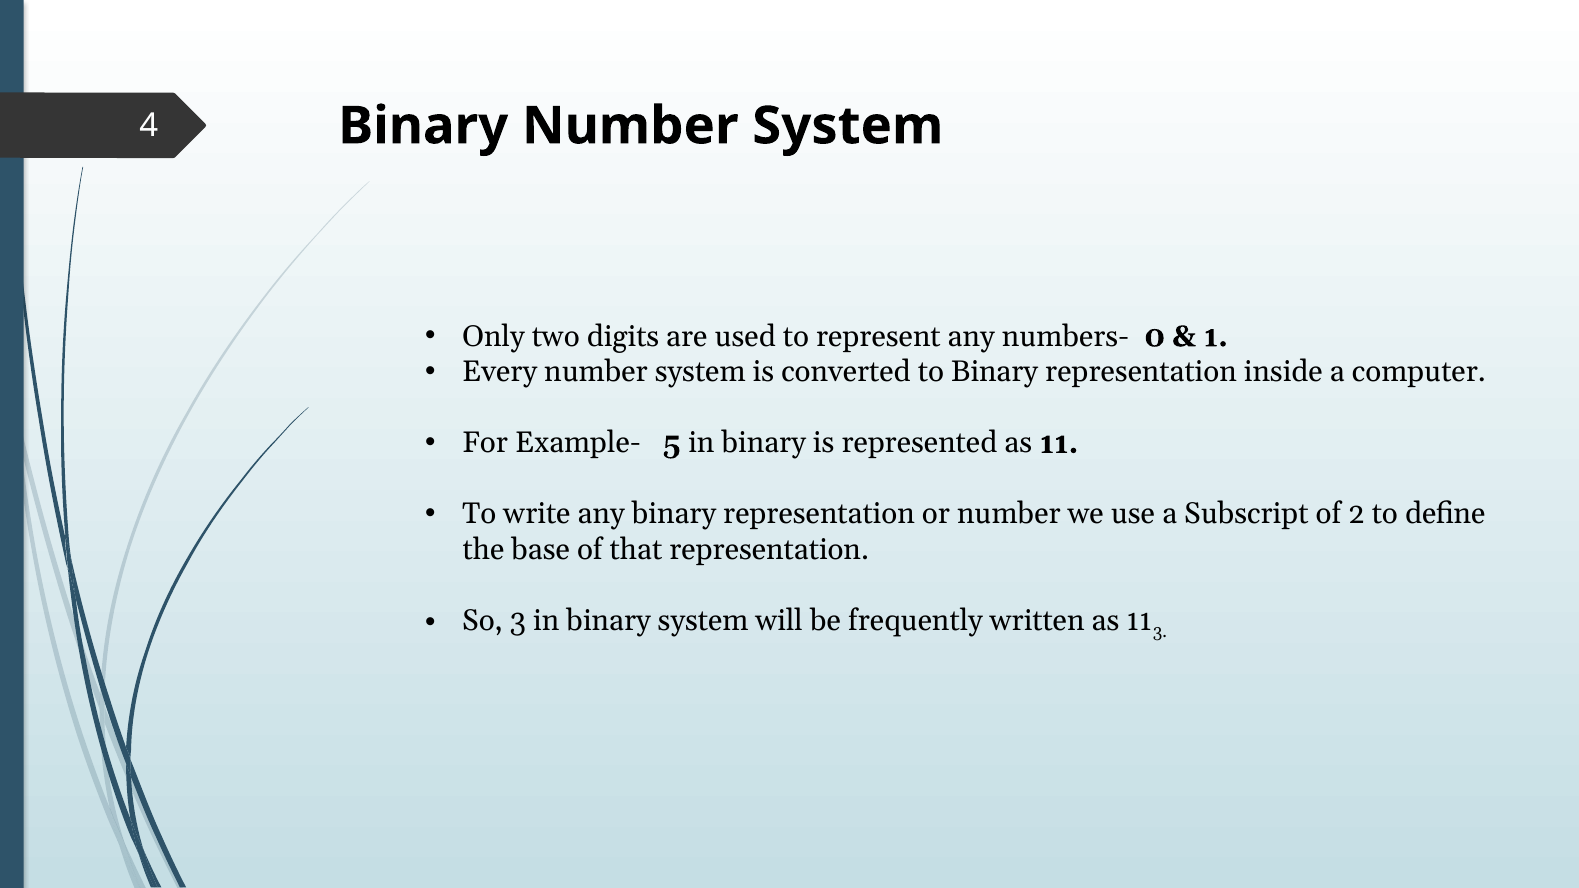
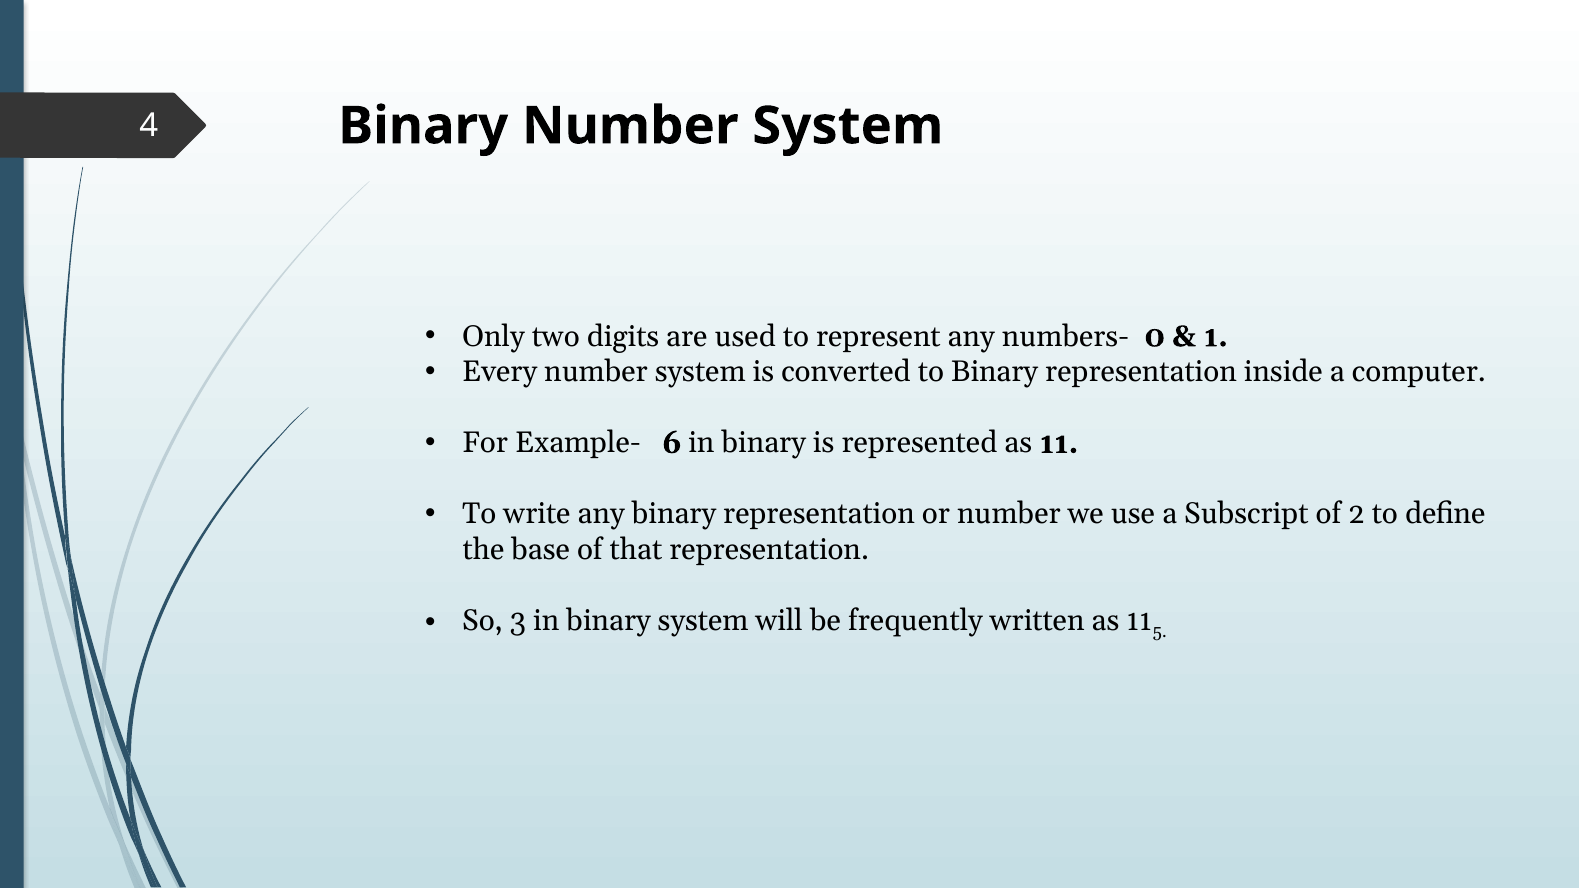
5: 5 -> 6 (672, 443)
11 3: 3 -> 5 (1160, 632)
